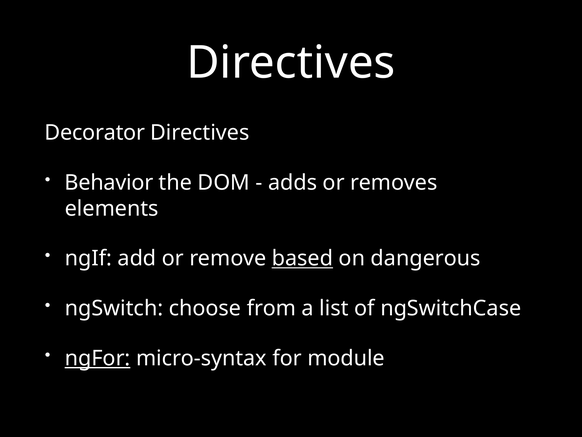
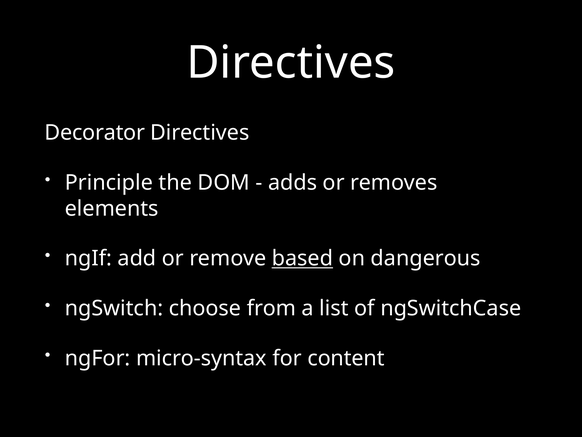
Behavior: Behavior -> Principle (109, 182)
ngFor underline: present -> none (98, 358)
module: module -> content (346, 358)
